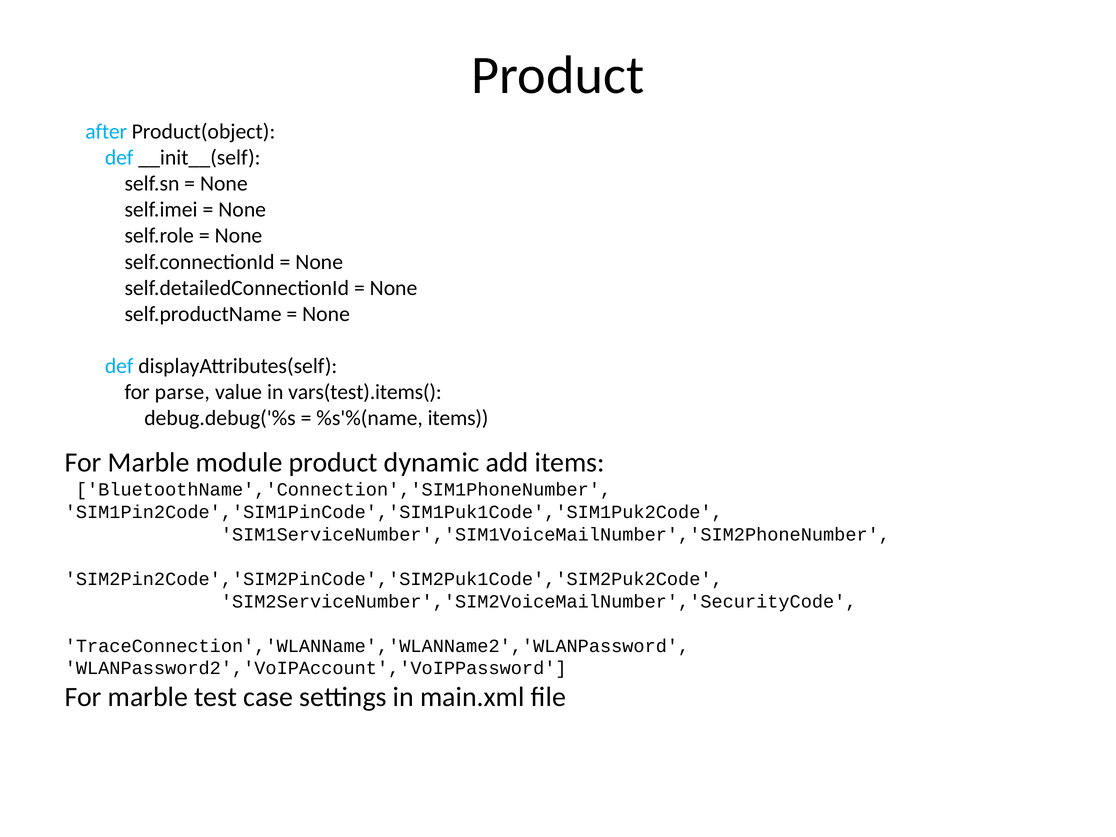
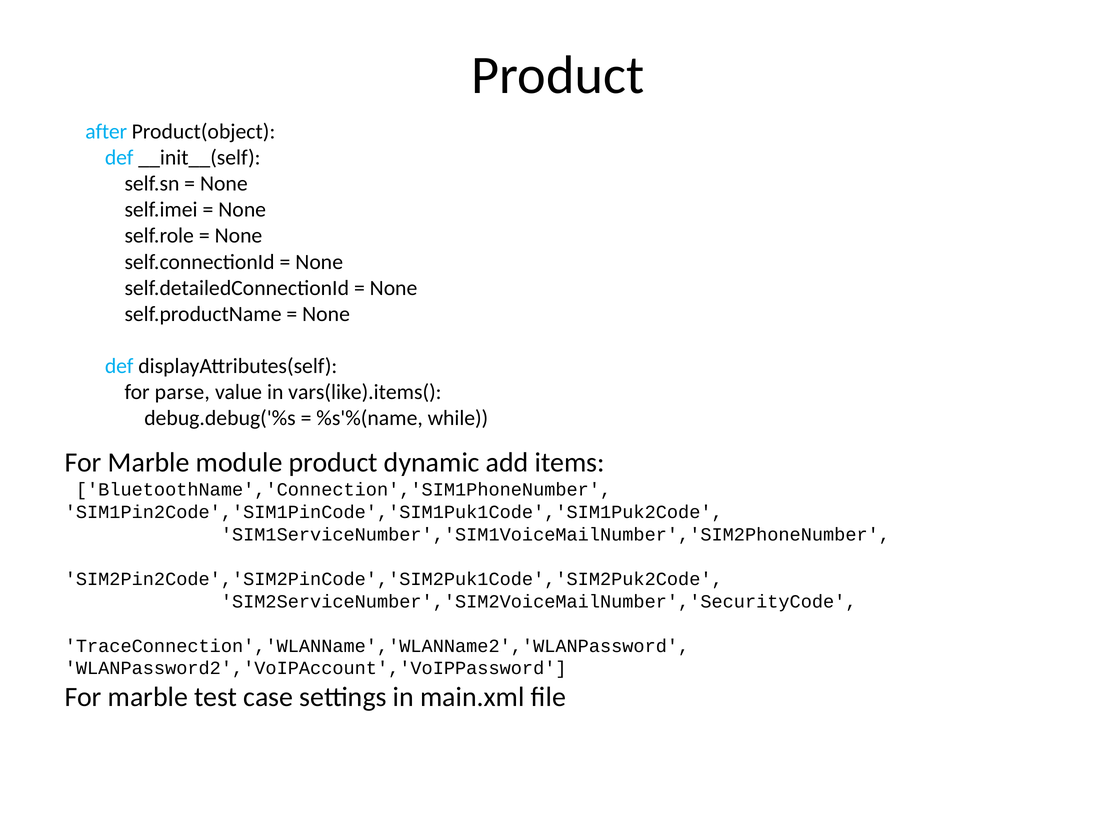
vars(test).items(: vars(test).items( -> vars(like).items( (365, 392)
%s'%(name items: items -> while (458, 418)
